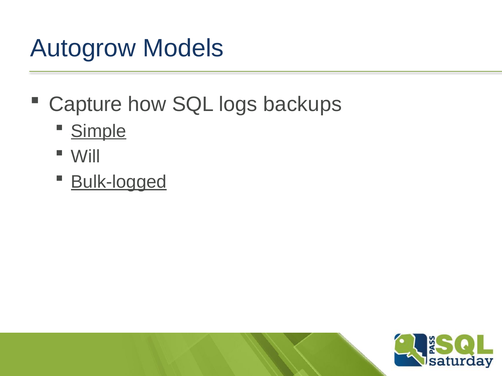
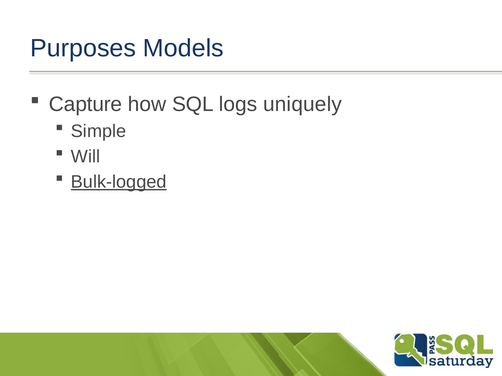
Autogrow: Autogrow -> Purposes (83, 48)
backups: backups -> uniquely (303, 104)
Simple underline: present -> none (99, 131)
